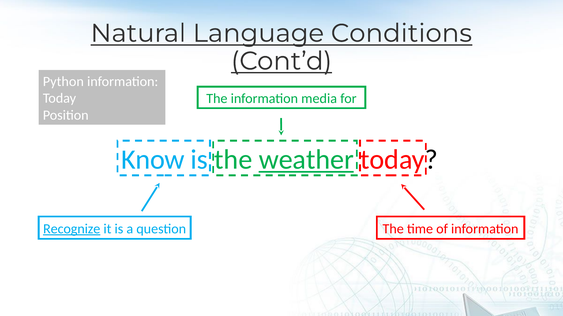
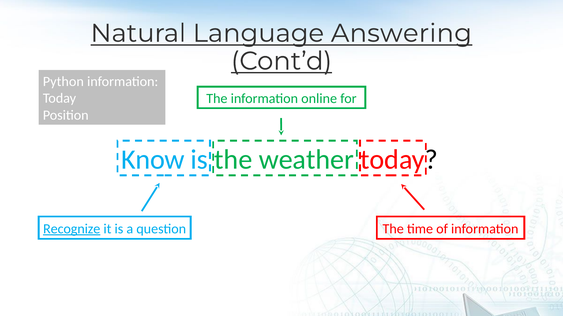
Conditions: Conditions -> Answering (401, 33)
media: media -> online (319, 99)
weather underline: present -> none (306, 160)
